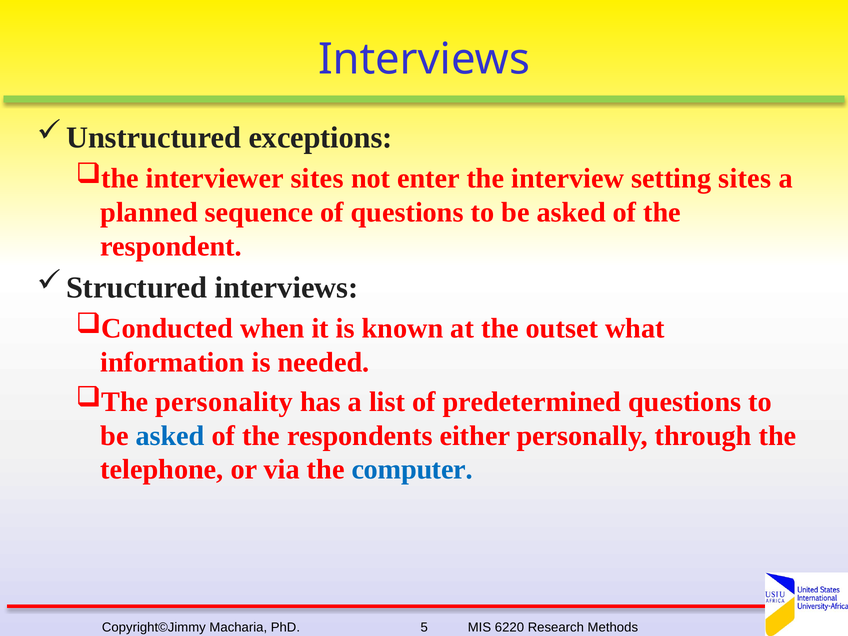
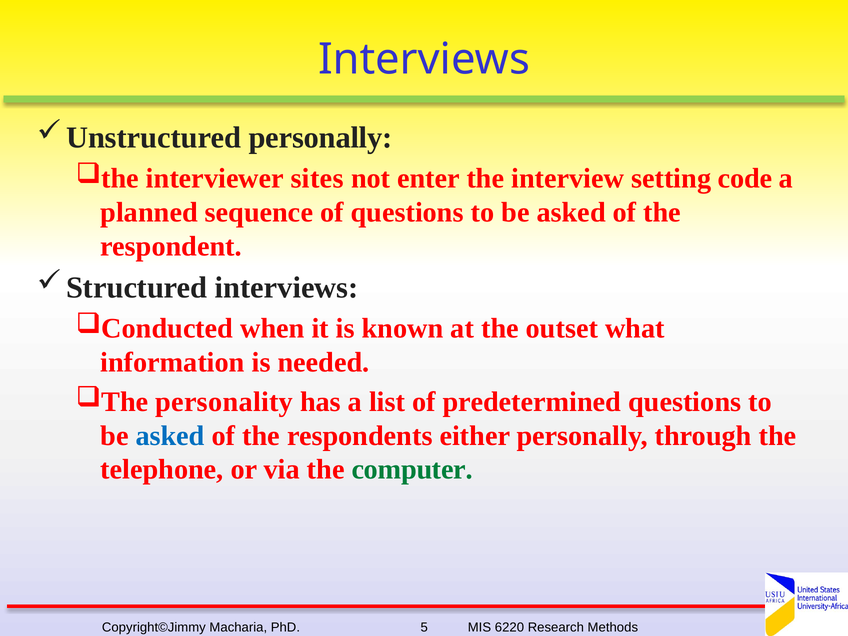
exceptions: exceptions -> personally (321, 138)
setting sites: sites -> code (745, 178)
computer colour: blue -> green (412, 470)
